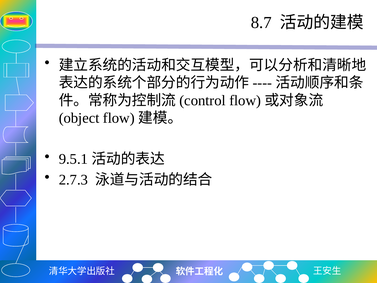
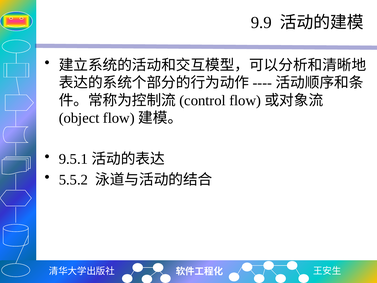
8.7: 8.7 -> 9.9 (261, 23)
2.7.3: 2.7.3 -> 5.5.2 (73, 180)
